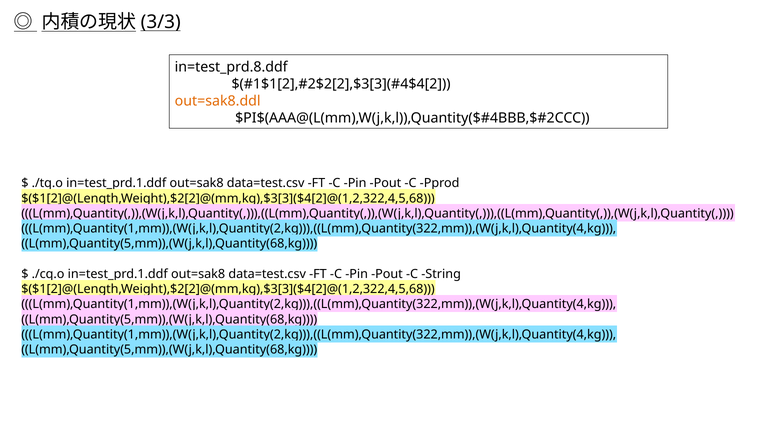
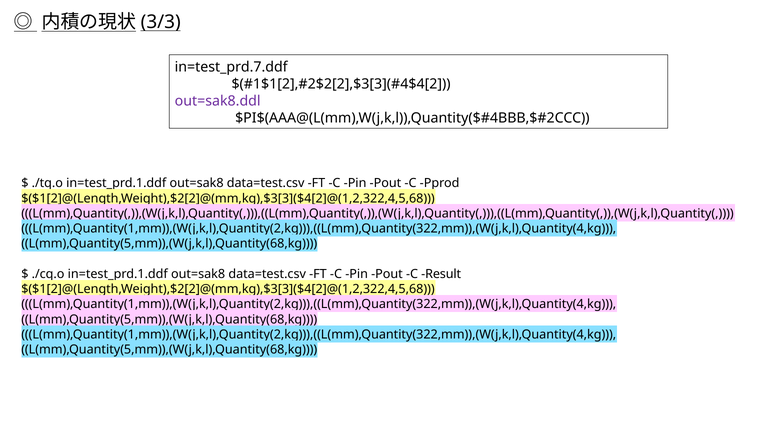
in=test_prd.8.ddf: in=test_prd.8.ddf -> in=test_prd.7.ddf (231, 67)
out=sak8.ddl colour: orange -> purple (218, 101)
String: String -> Result (441, 274)
